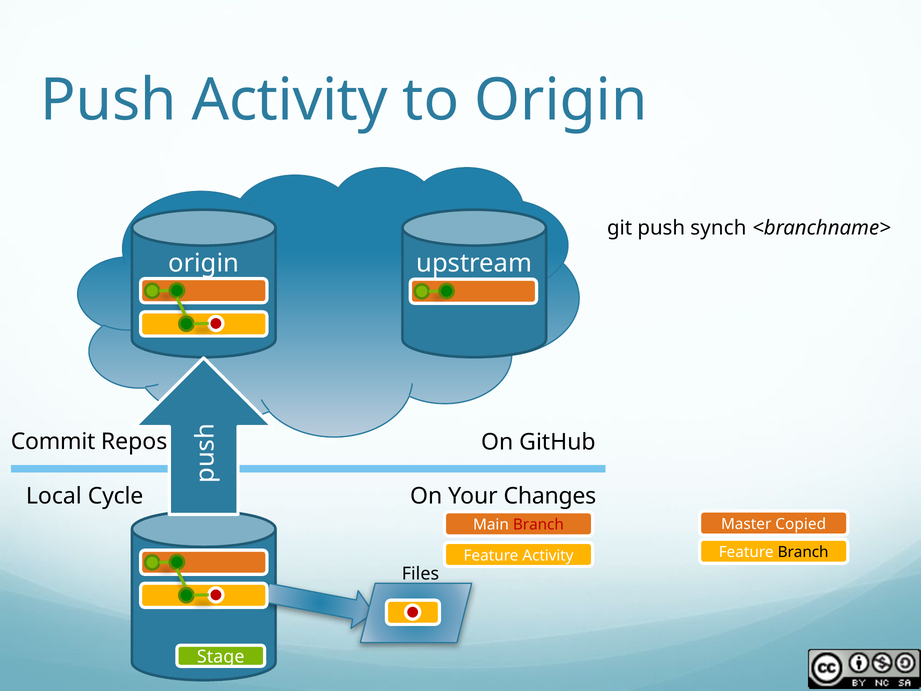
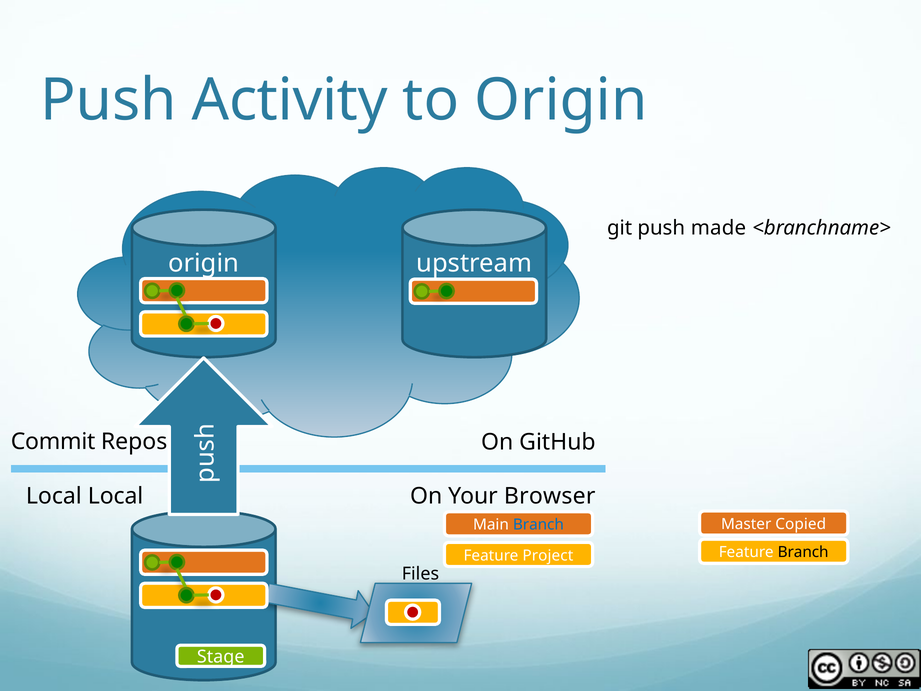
synch: synch -> made (718, 228)
Local Cycle: Cycle -> Local (116, 496)
Changes: Changes -> Browser (550, 496)
Branch colour: red -> blue (538, 525)
Feature Activity: Activity -> Project (548, 555)
